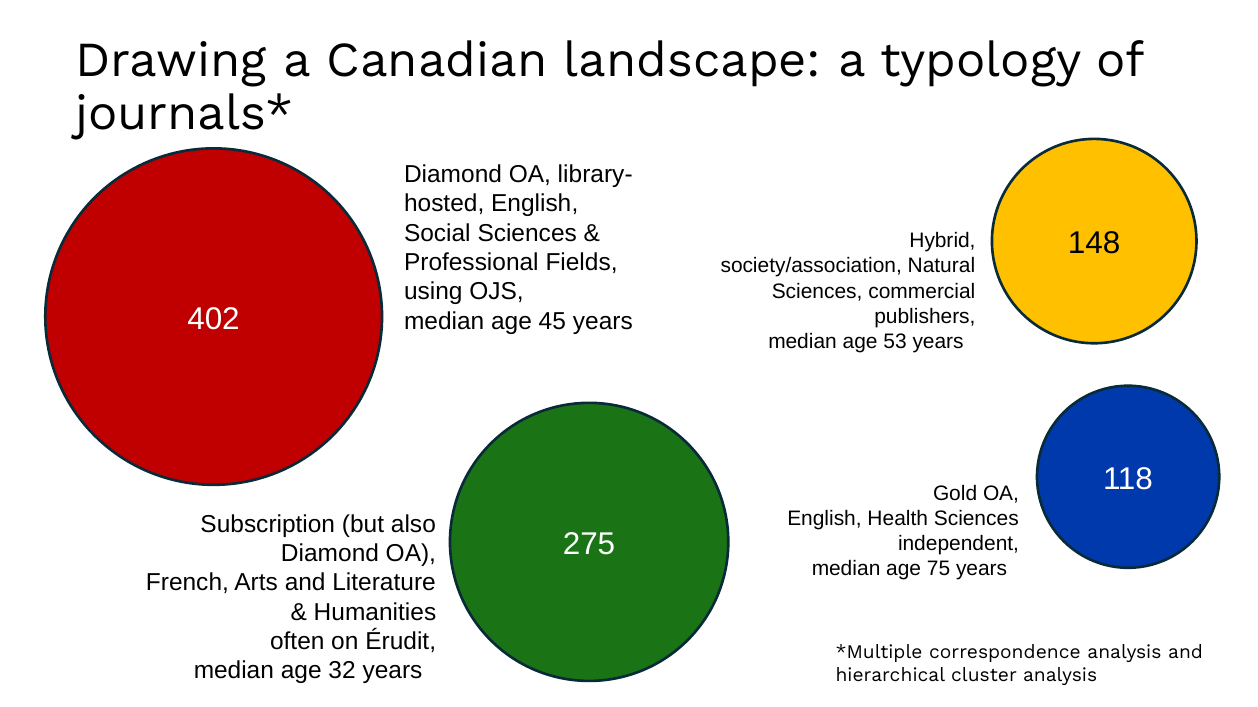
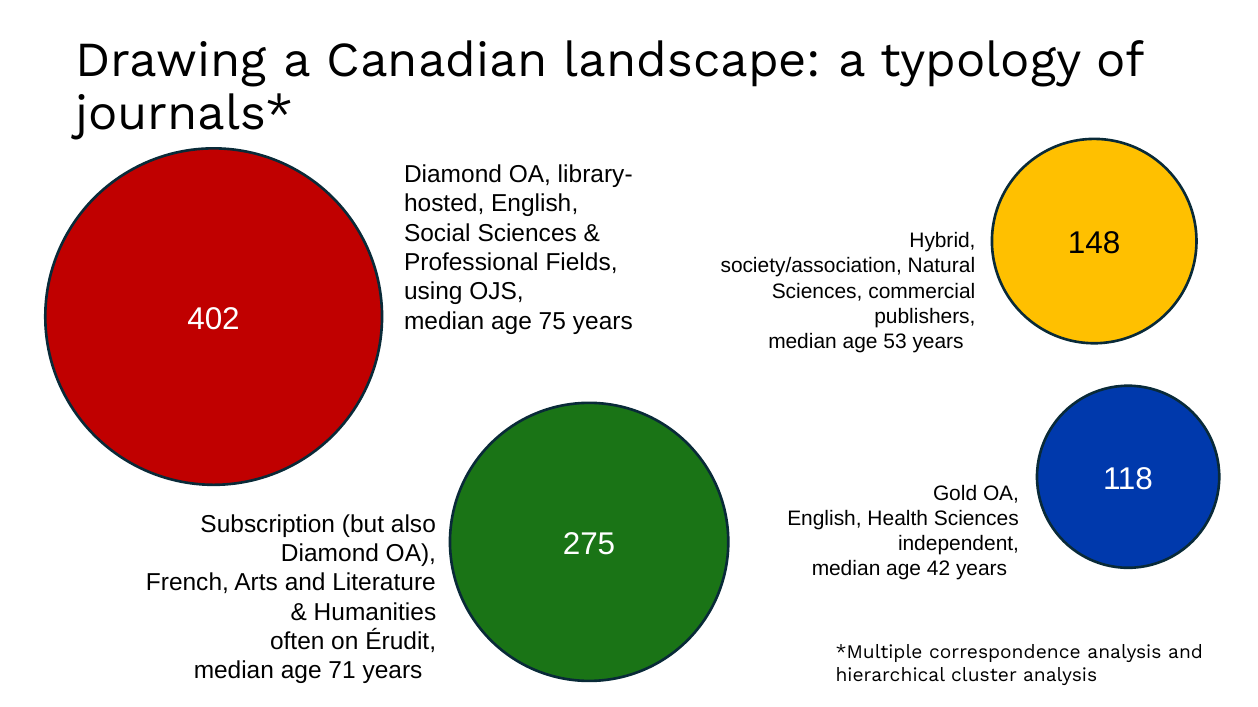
45: 45 -> 75 (552, 321)
75: 75 -> 42 (939, 569)
32: 32 -> 71 (342, 671)
